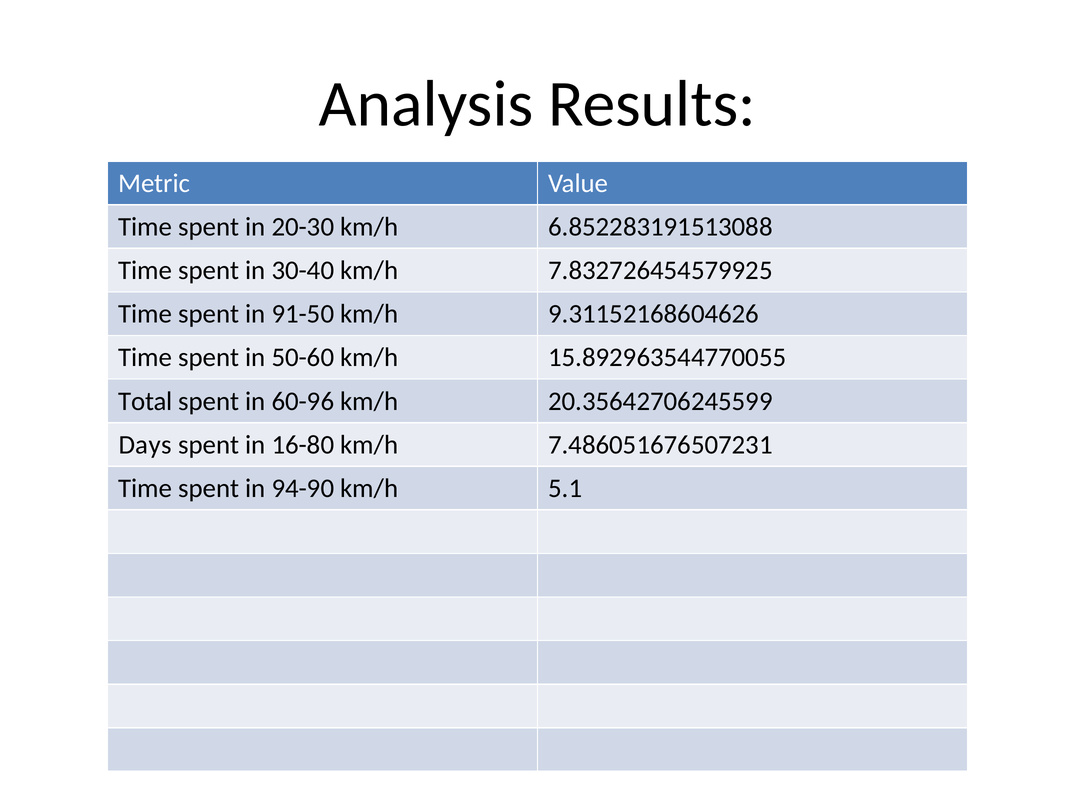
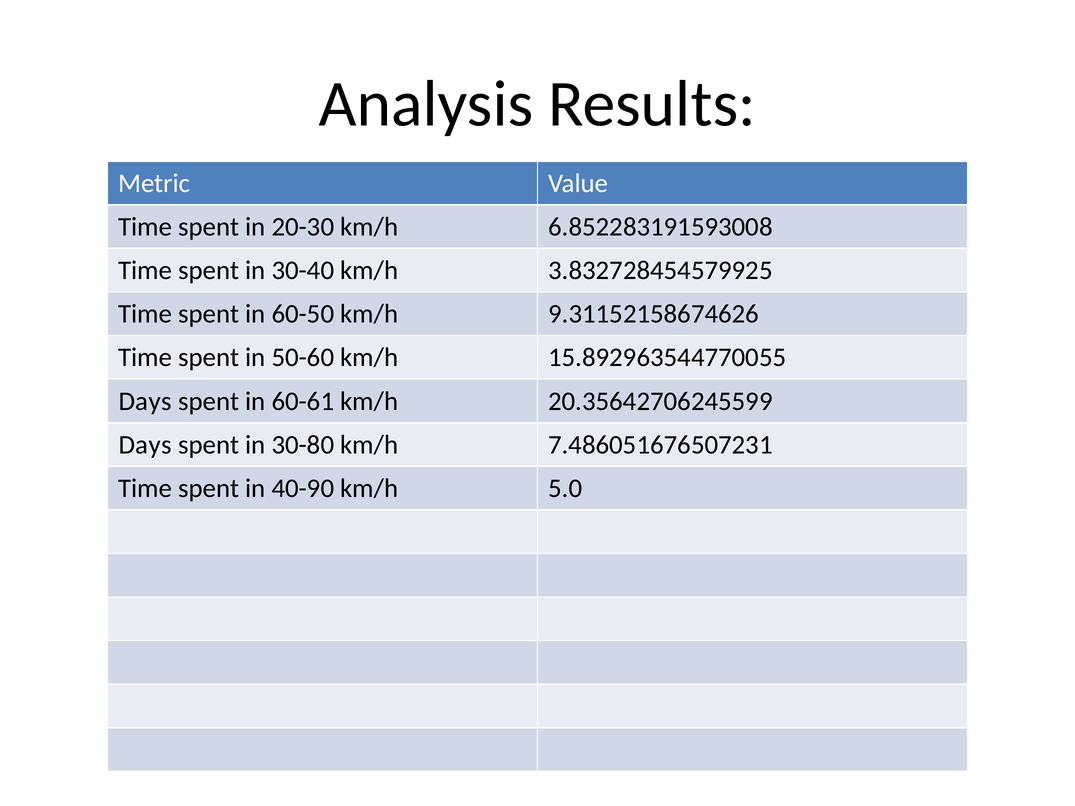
6.852283191513088: 6.852283191513088 -> 6.852283191593008 (660, 227)
7.832726454579925: 7.832726454579925 -> 3.832728454579925 (660, 271)
91-50: 91-50 -> 60-50 (303, 314)
9.31152168604626: 9.31152168604626 -> 9.31152158674626 (654, 314)
Total: Total -> Days (145, 401)
60-96: 60-96 -> 60-61 (303, 401)
16-80: 16-80 -> 30-80 (303, 445)
94-90: 94-90 -> 40-90 (303, 489)
5.1: 5.1 -> 5.0 (565, 489)
